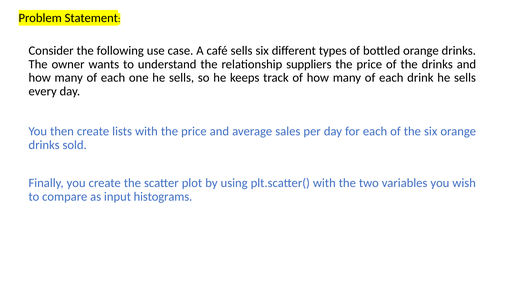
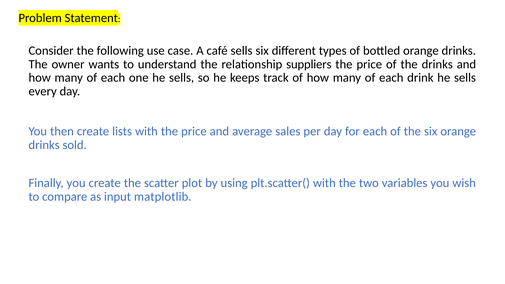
histograms: histograms -> matplotlib (163, 197)
